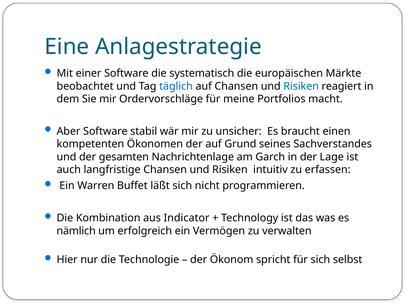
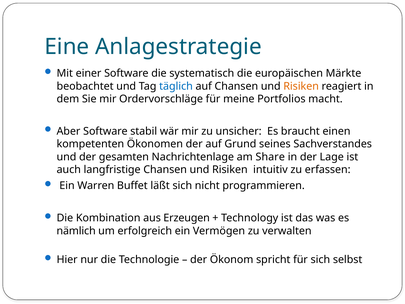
Risiken colour: blue -> orange (301, 86)
Garch: Garch -> Share (270, 157)
Indicator: Indicator -> Erzeugen (187, 218)
